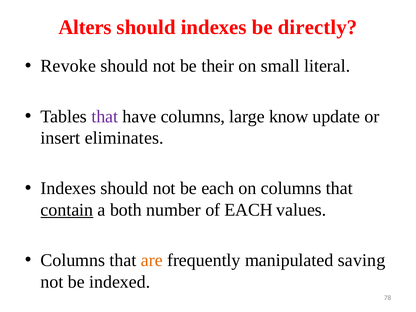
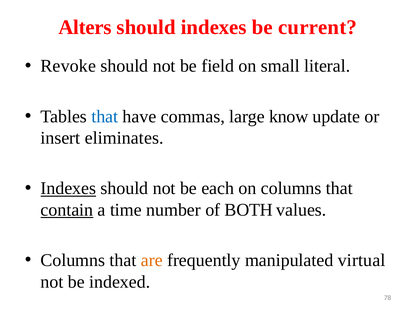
directly: directly -> current (318, 27)
their: their -> field (218, 66)
that colour: purple -> blue (105, 116)
have columns: columns -> commas (193, 116)
Indexes underline: none -> present (68, 188)
both: both -> time (126, 210)
of EACH: EACH -> BOTH (249, 210)
saving: saving -> virtual (362, 260)
